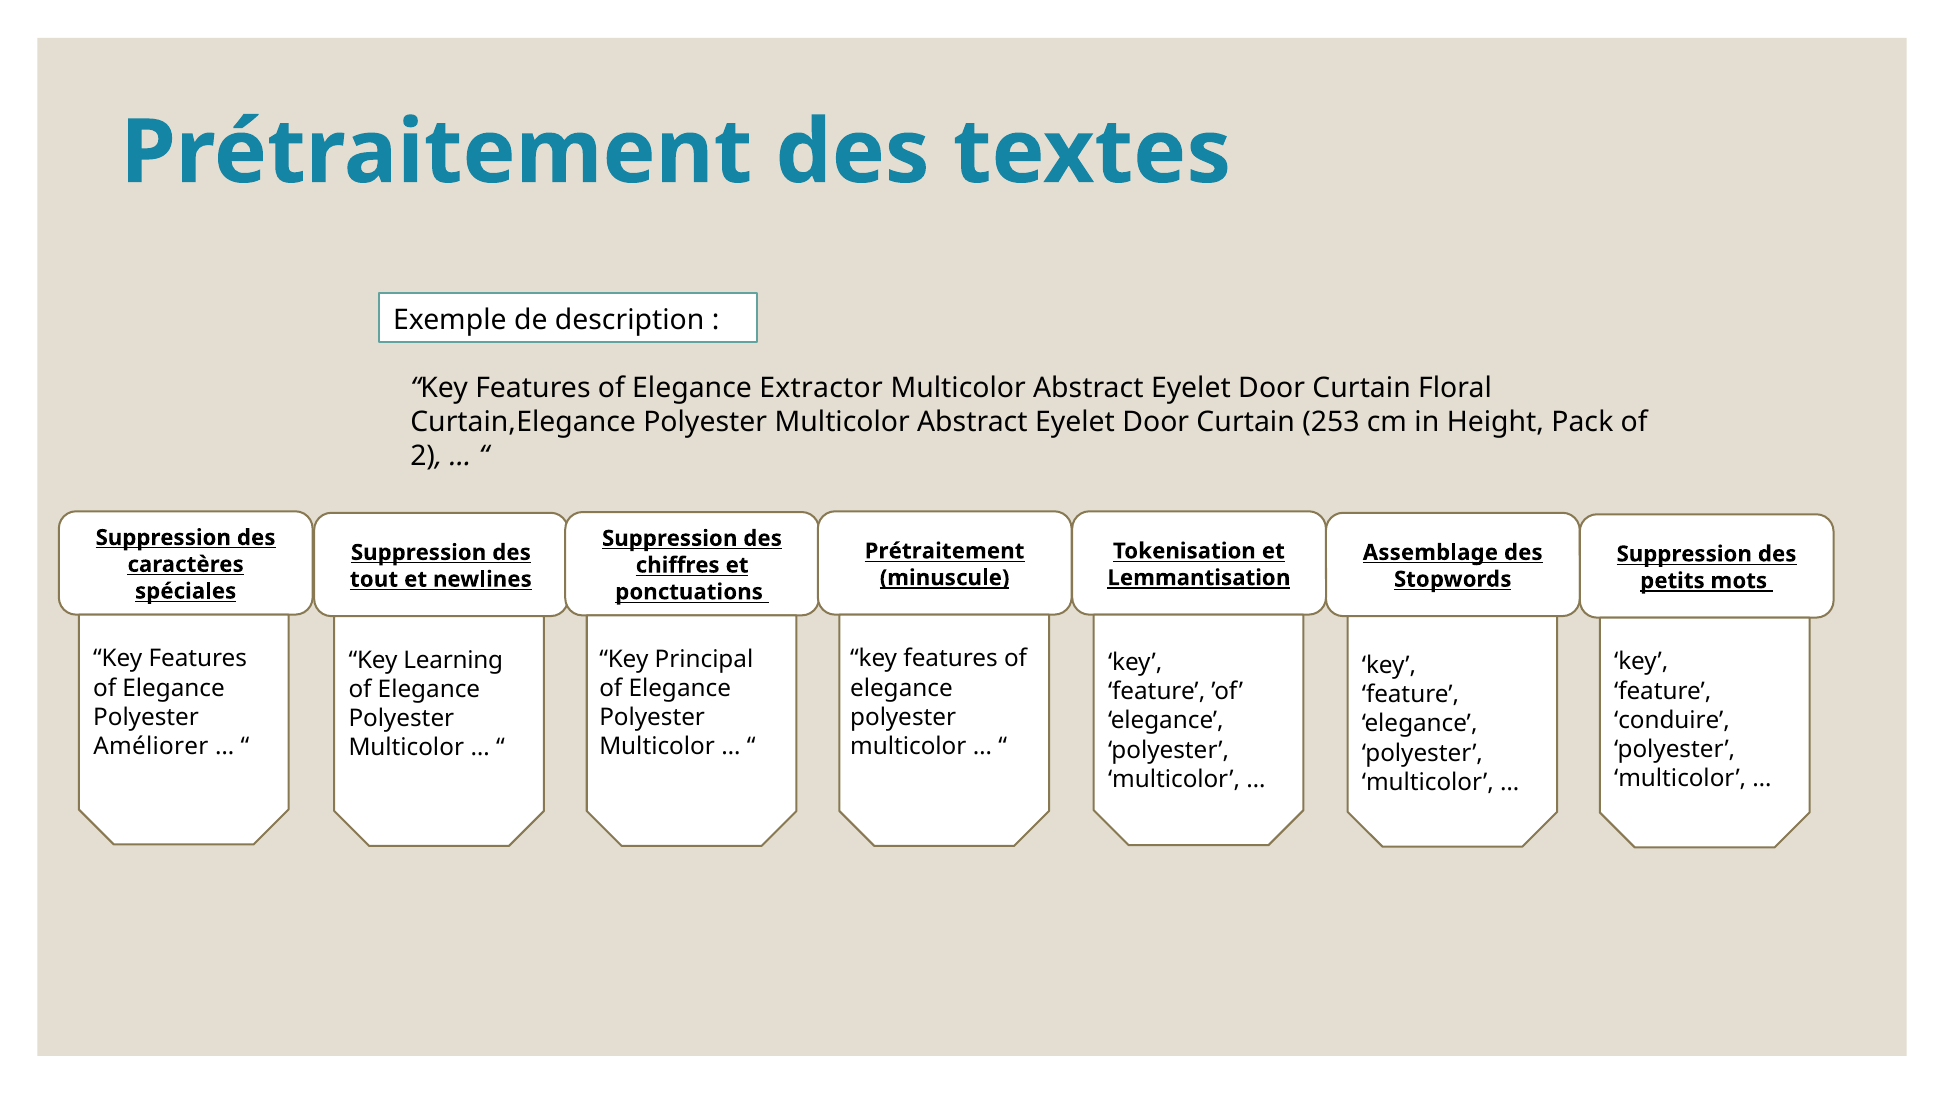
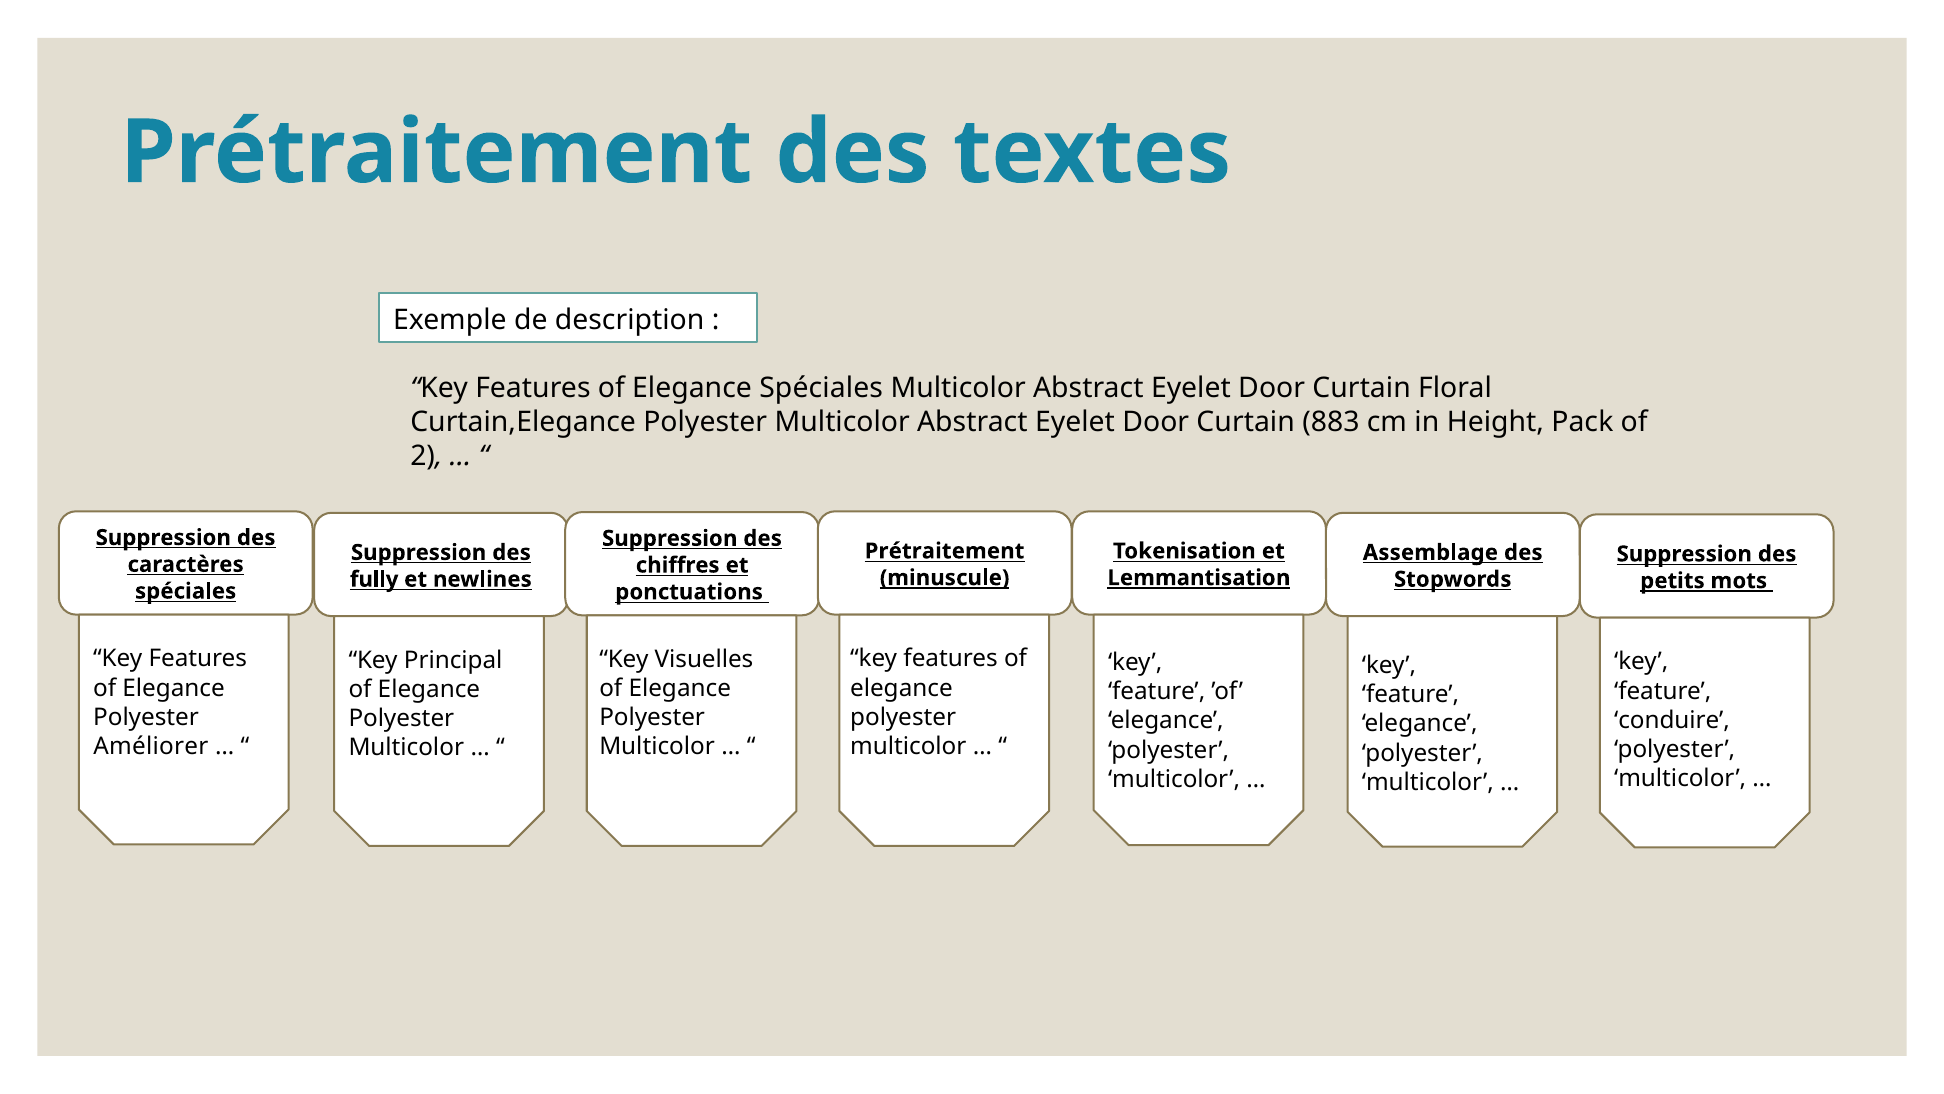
Elegance Extractor: Extractor -> Spéciales (821, 388)
253: 253 -> 883 (1331, 422)
tout: tout -> fully (374, 579)
Principal: Principal -> Visuelles (704, 659)
Learning: Learning -> Principal (453, 660)
